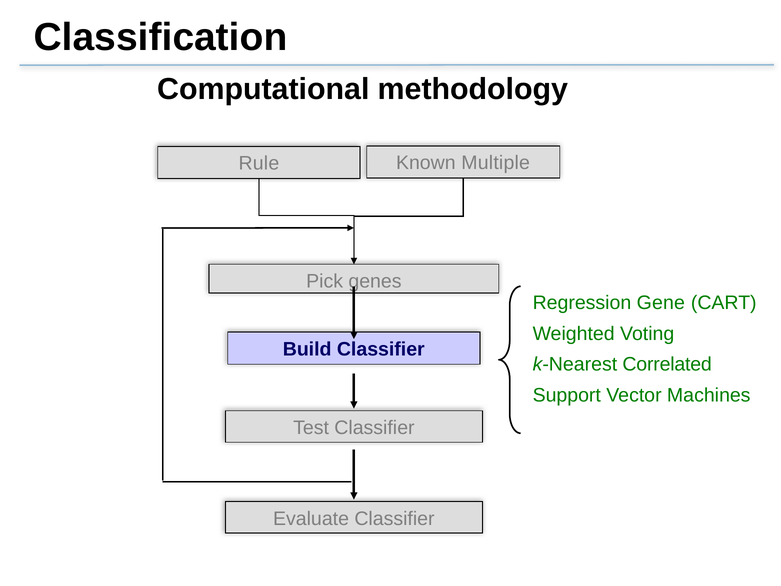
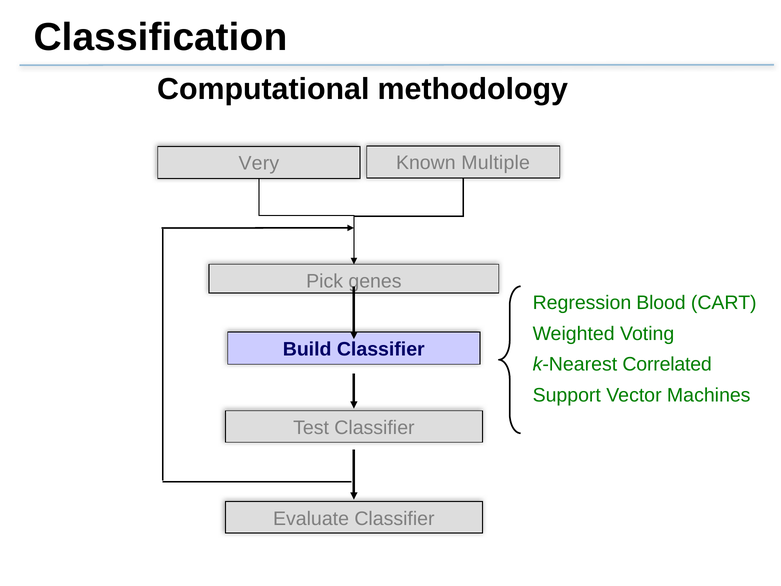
Rule: Rule -> Very (259, 163)
Gene: Gene -> Blood (661, 303)
